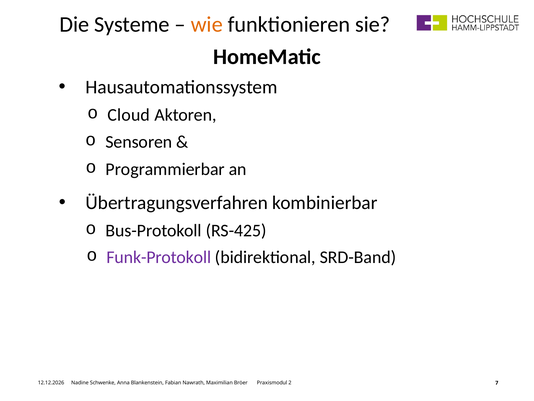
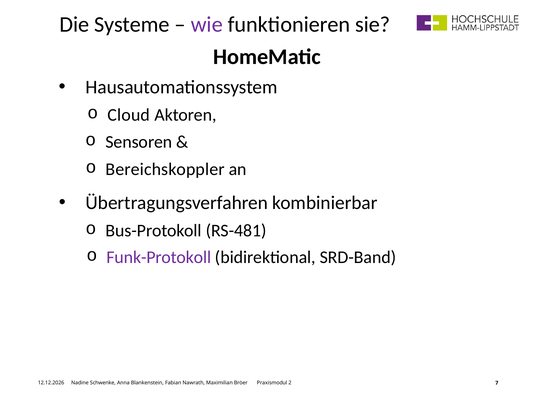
wie colour: orange -> purple (207, 24)
Programmierbar: Programmierbar -> Bereichskoppler (165, 169)
RS-425: RS-425 -> RS-481 (236, 230)
